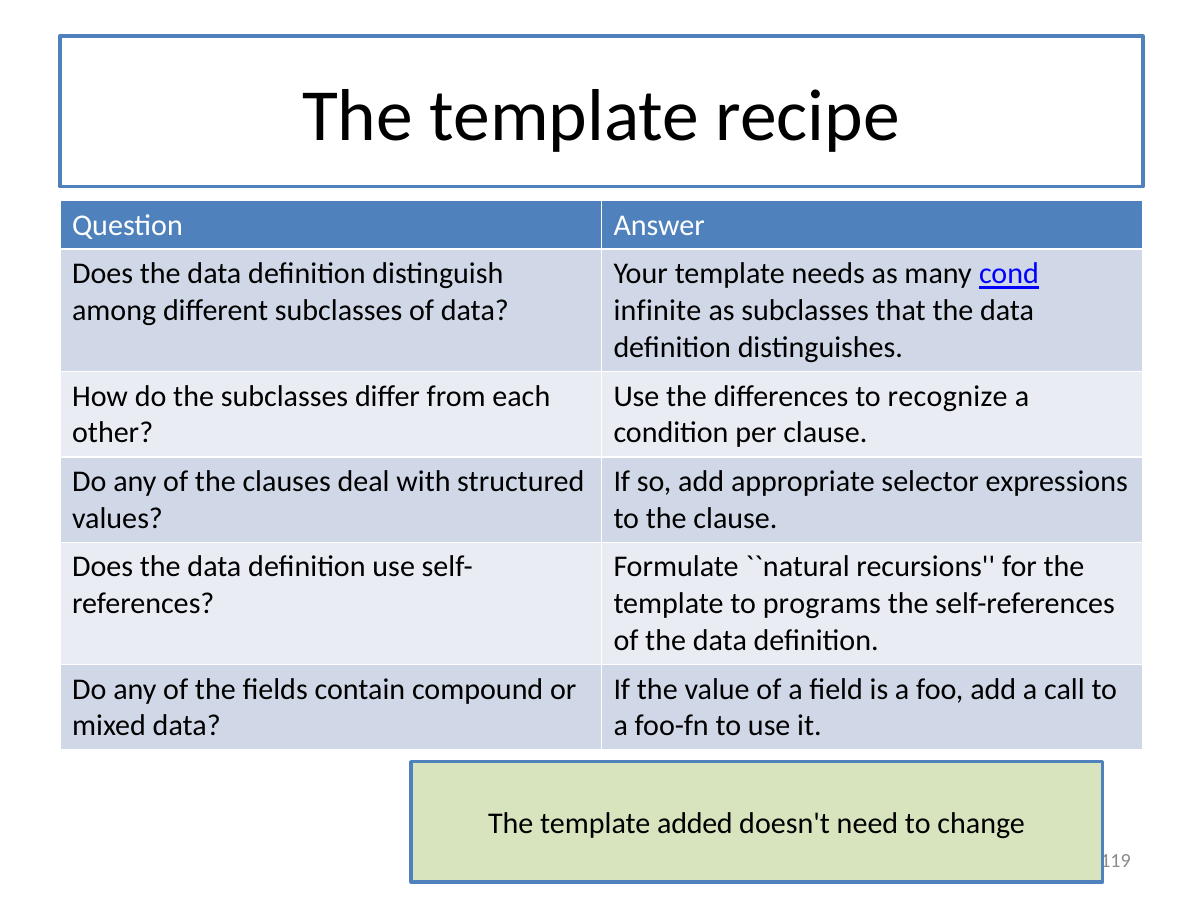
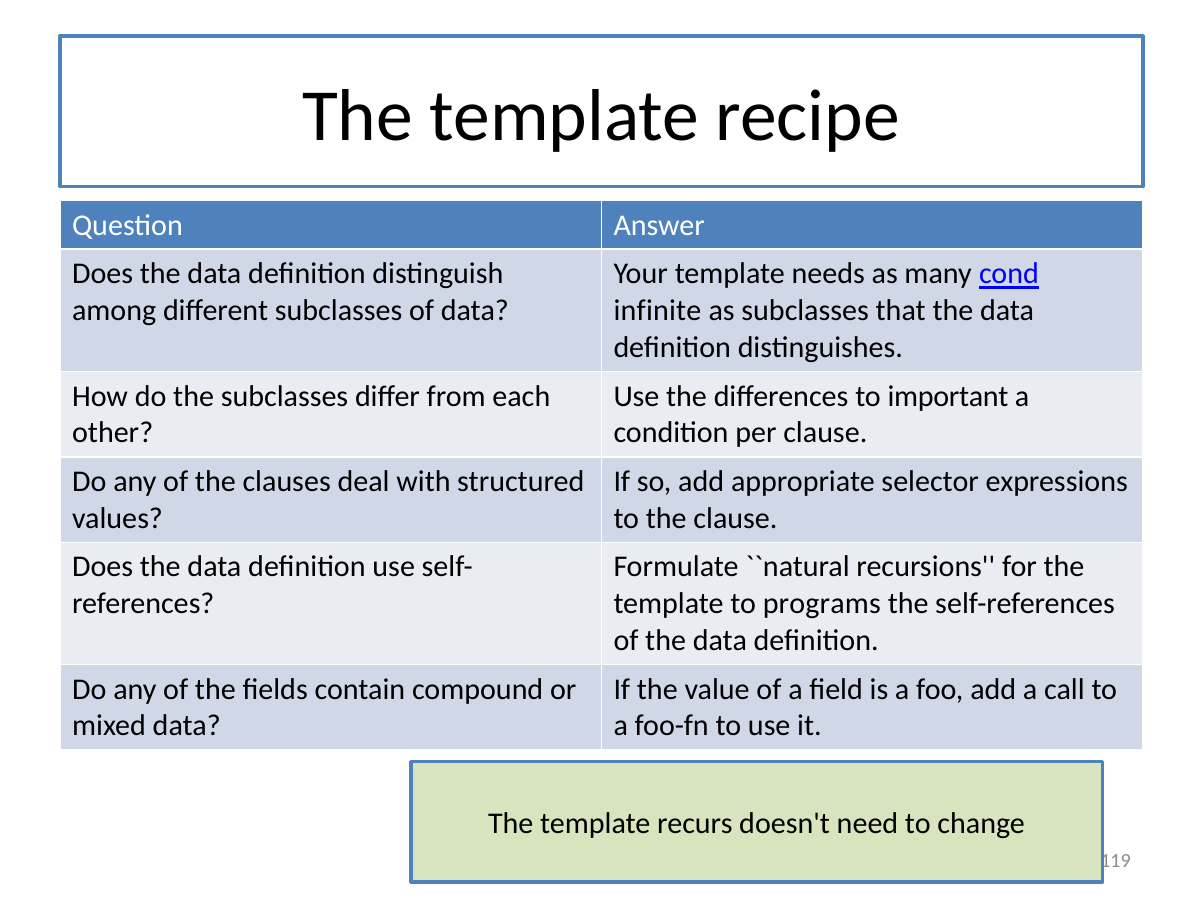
recognize: recognize -> important (948, 396)
added: added -> recurs (695, 824)
